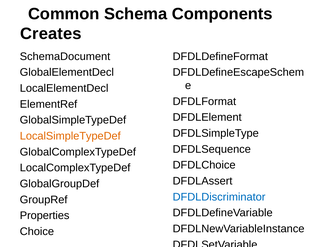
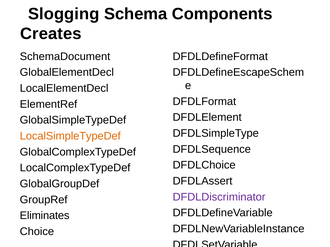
Common: Common -> Slogging (64, 14)
DFDLDiscriminator colour: blue -> purple (219, 197)
Properties: Properties -> Eliminates (45, 216)
